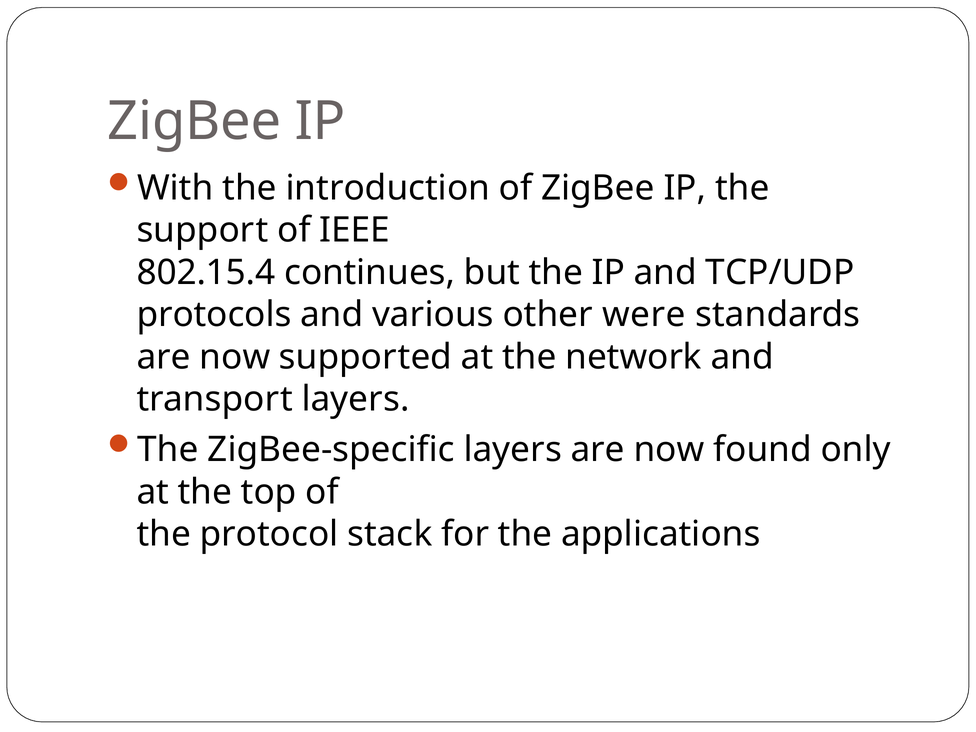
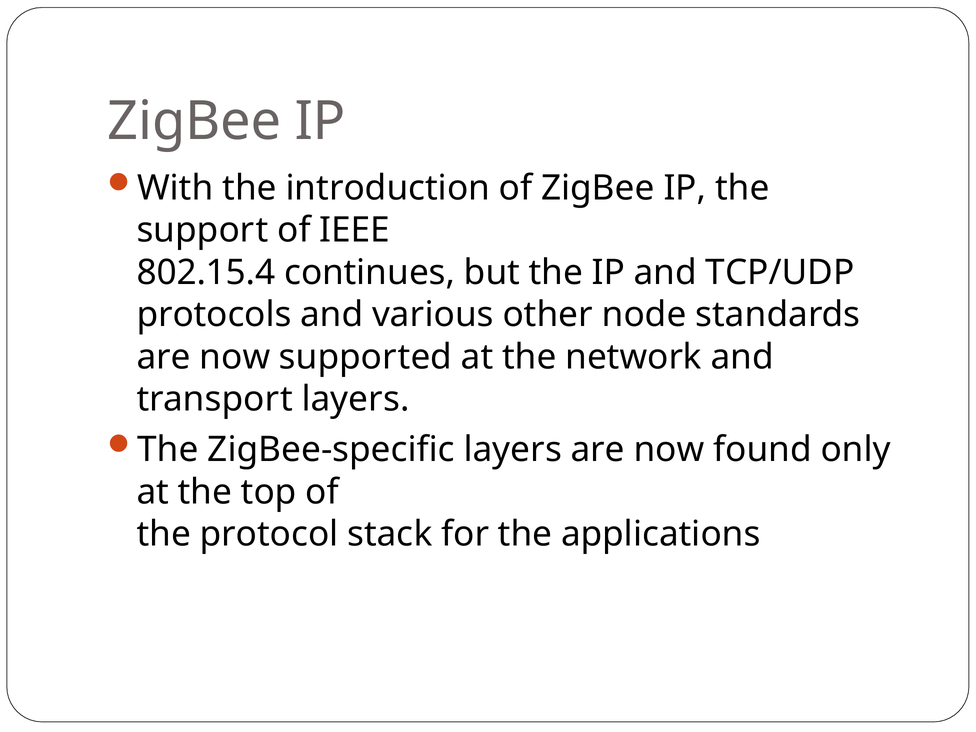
were: were -> node (644, 315)
